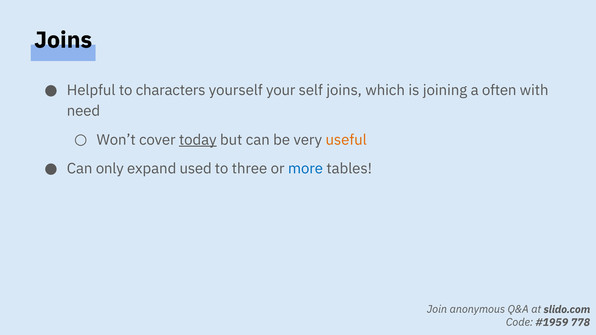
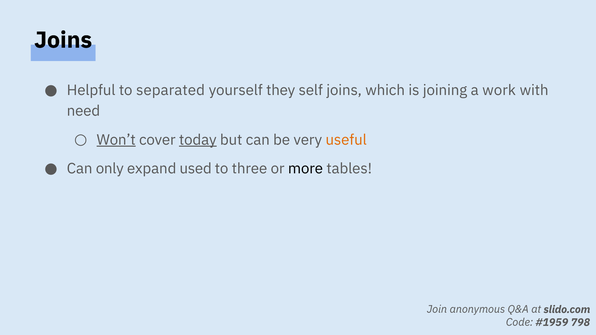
characters: characters -> separated (170, 90)
your: your -> they (281, 90)
often: often -> work (499, 90)
Won’t underline: none -> present (116, 140)
more colour: blue -> black (305, 169)
778: 778 -> 798 (580, 323)
